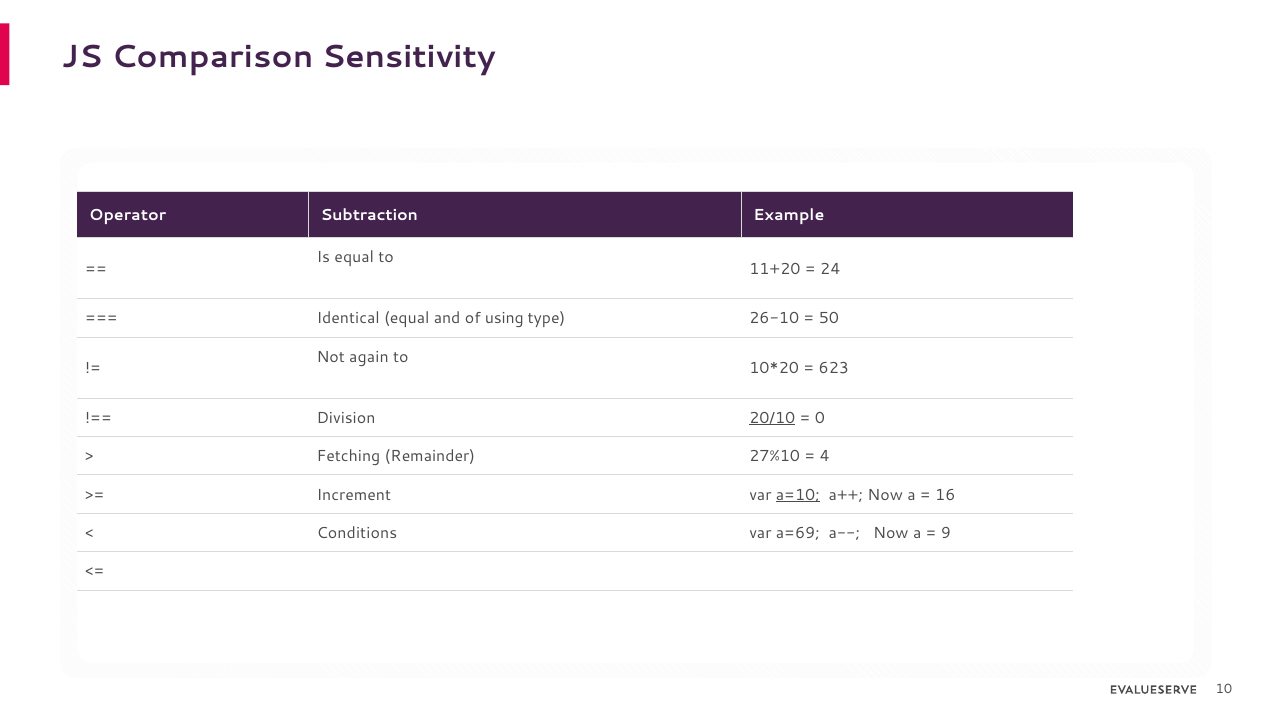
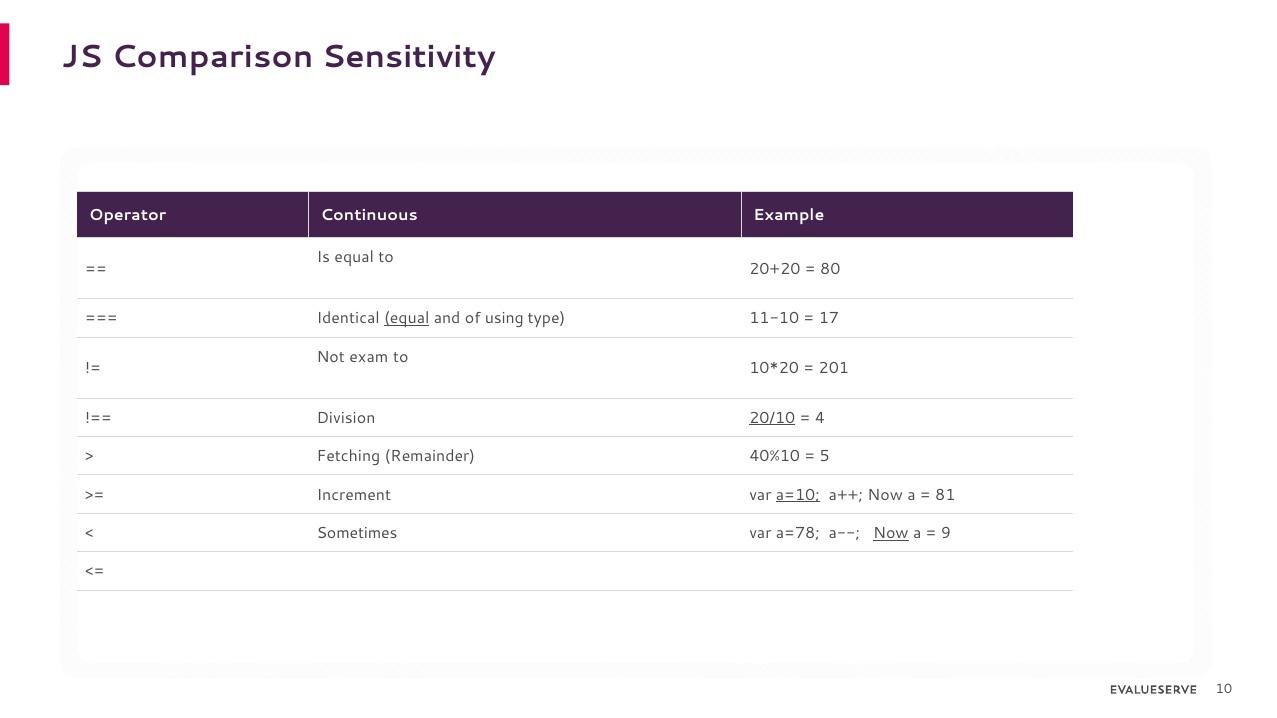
Subtraction: Subtraction -> Continuous (369, 215)
11+20: 11+20 -> 20+20 (775, 269)
24: 24 -> 80 (830, 269)
equal underline: none -> present (407, 319)
26-10: 26-10 -> 11-10 (774, 319)
50: 50 -> 17 (829, 319)
again: again -> exam (369, 357)
623: 623 -> 201 (834, 368)
0: 0 -> 4 (820, 418)
27%10: 27%10 -> 40%10 (775, 457)
4: 4 -> 5 (825, 457)
16: 16 -> 81 (945, 495)
Conditions: Conditions -> Sometimes (357, 533)
a=69: a=69 -> a=78 (798, 533)
Now underline: none -> present (891, 533)
